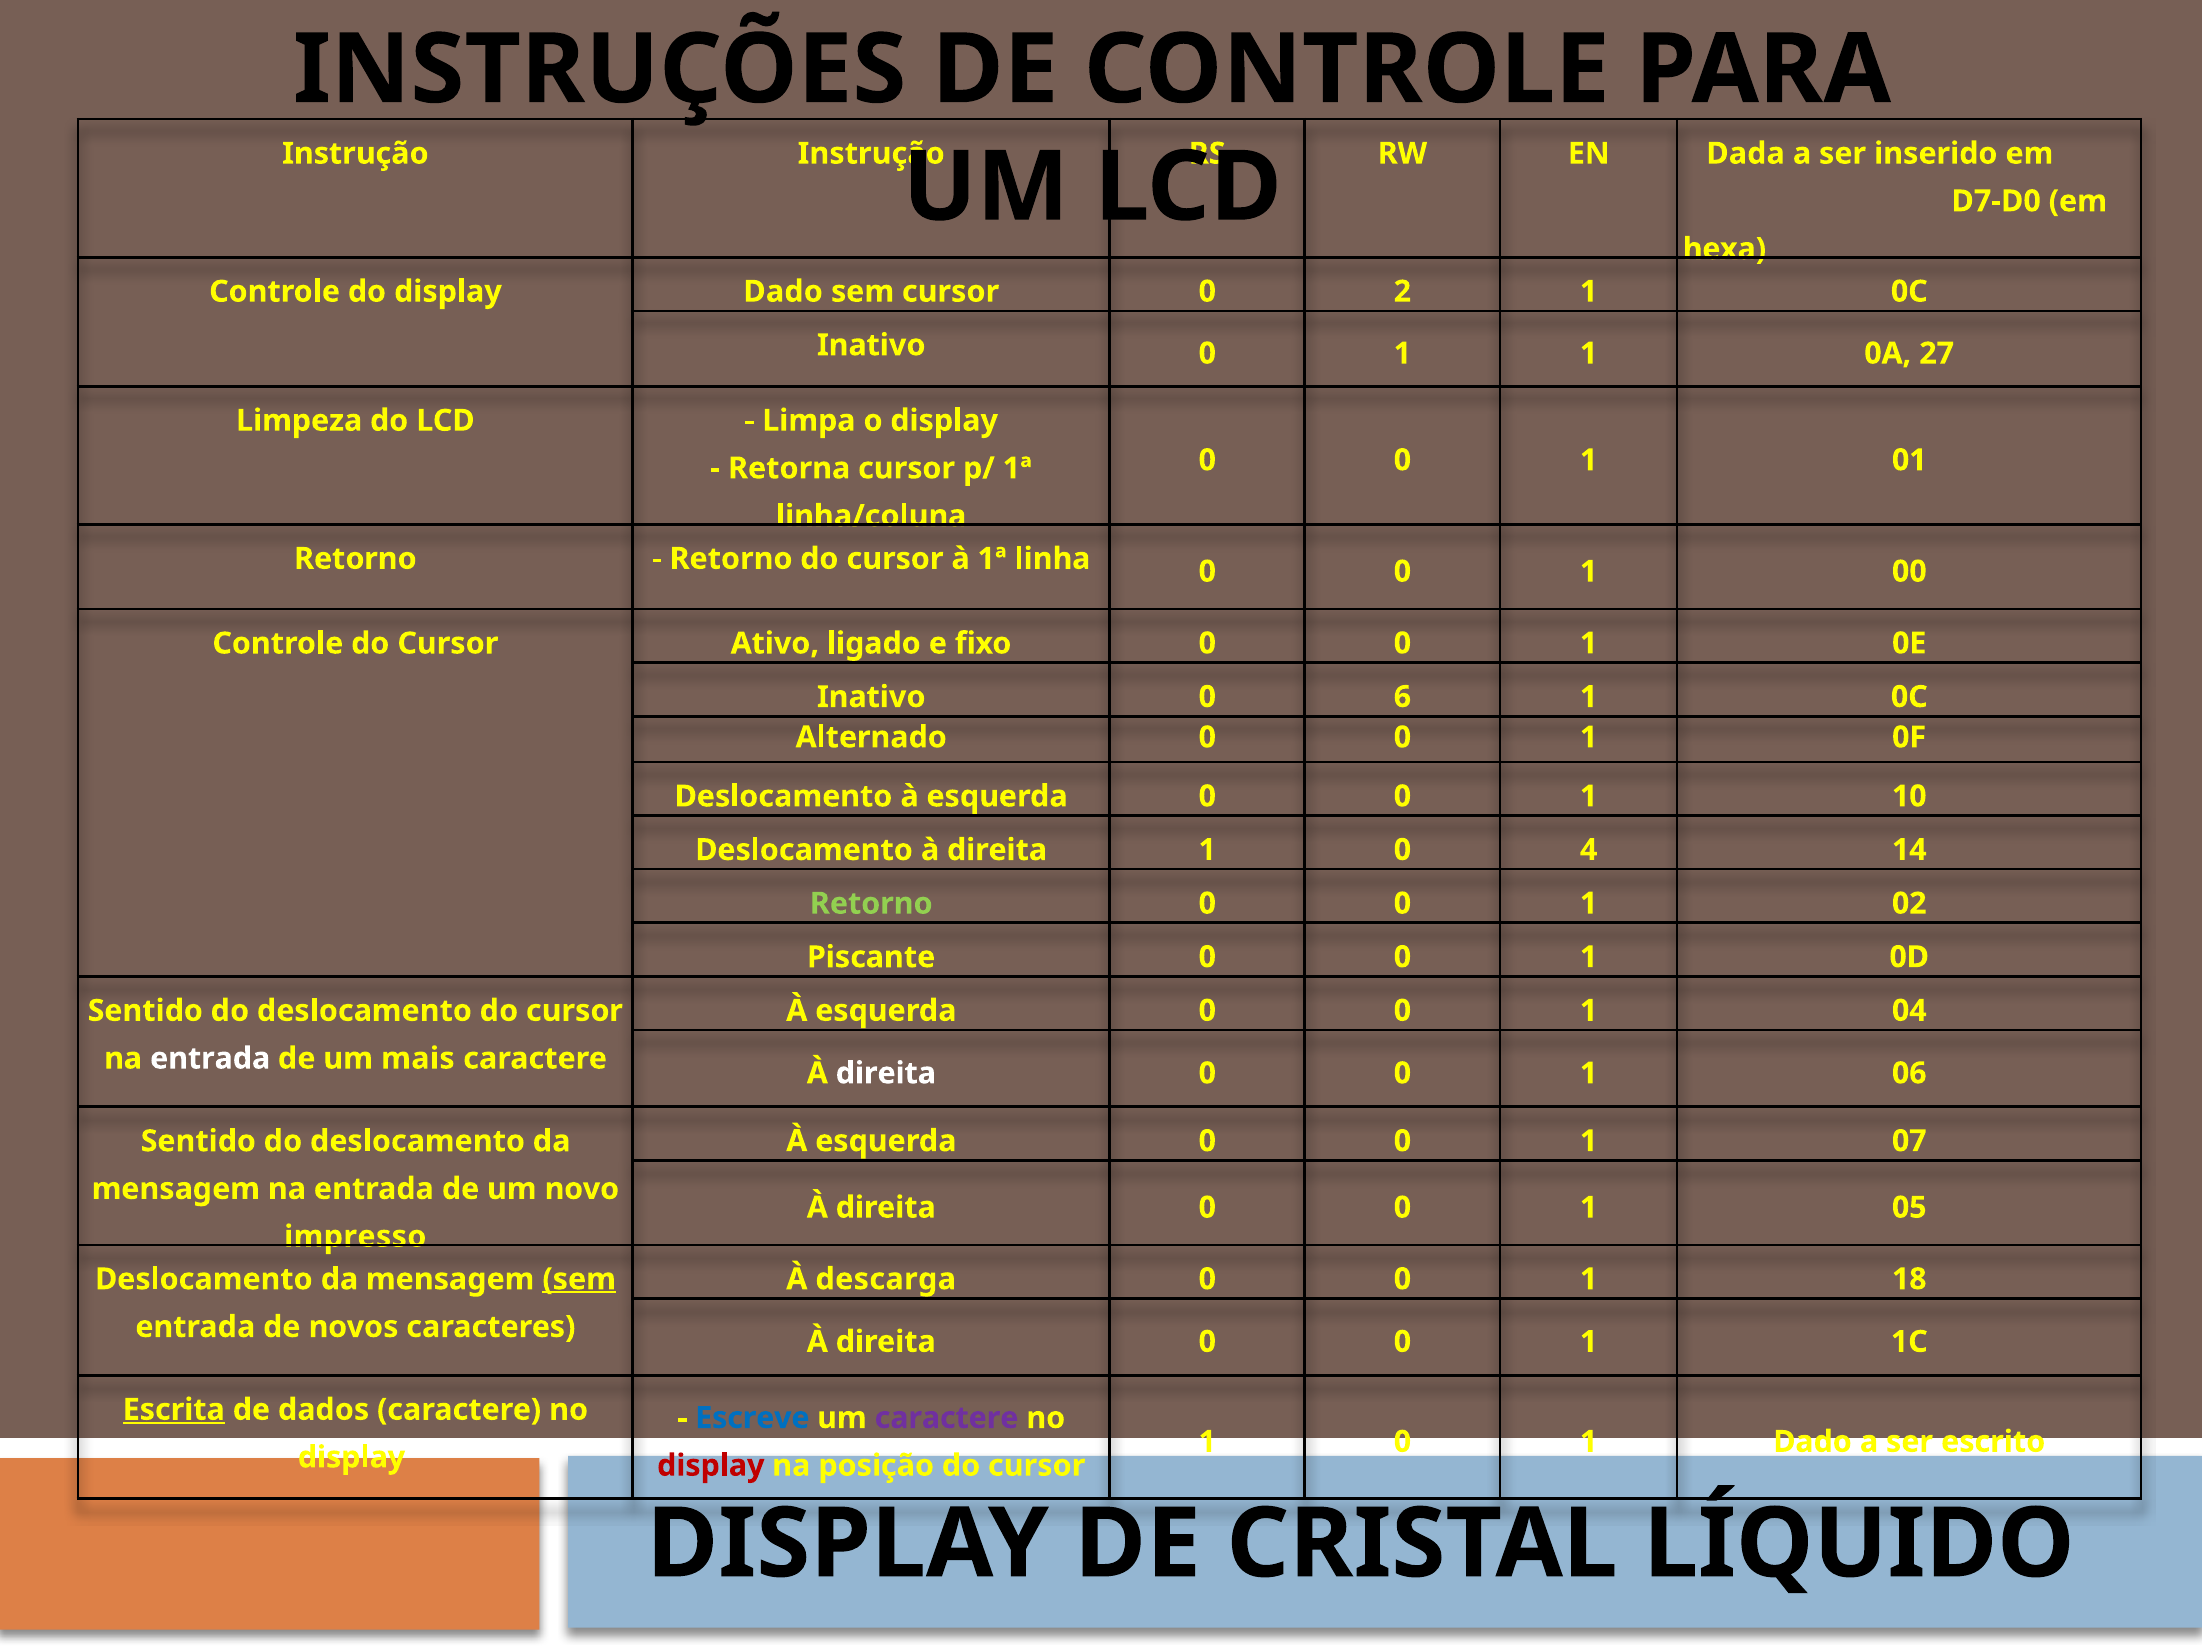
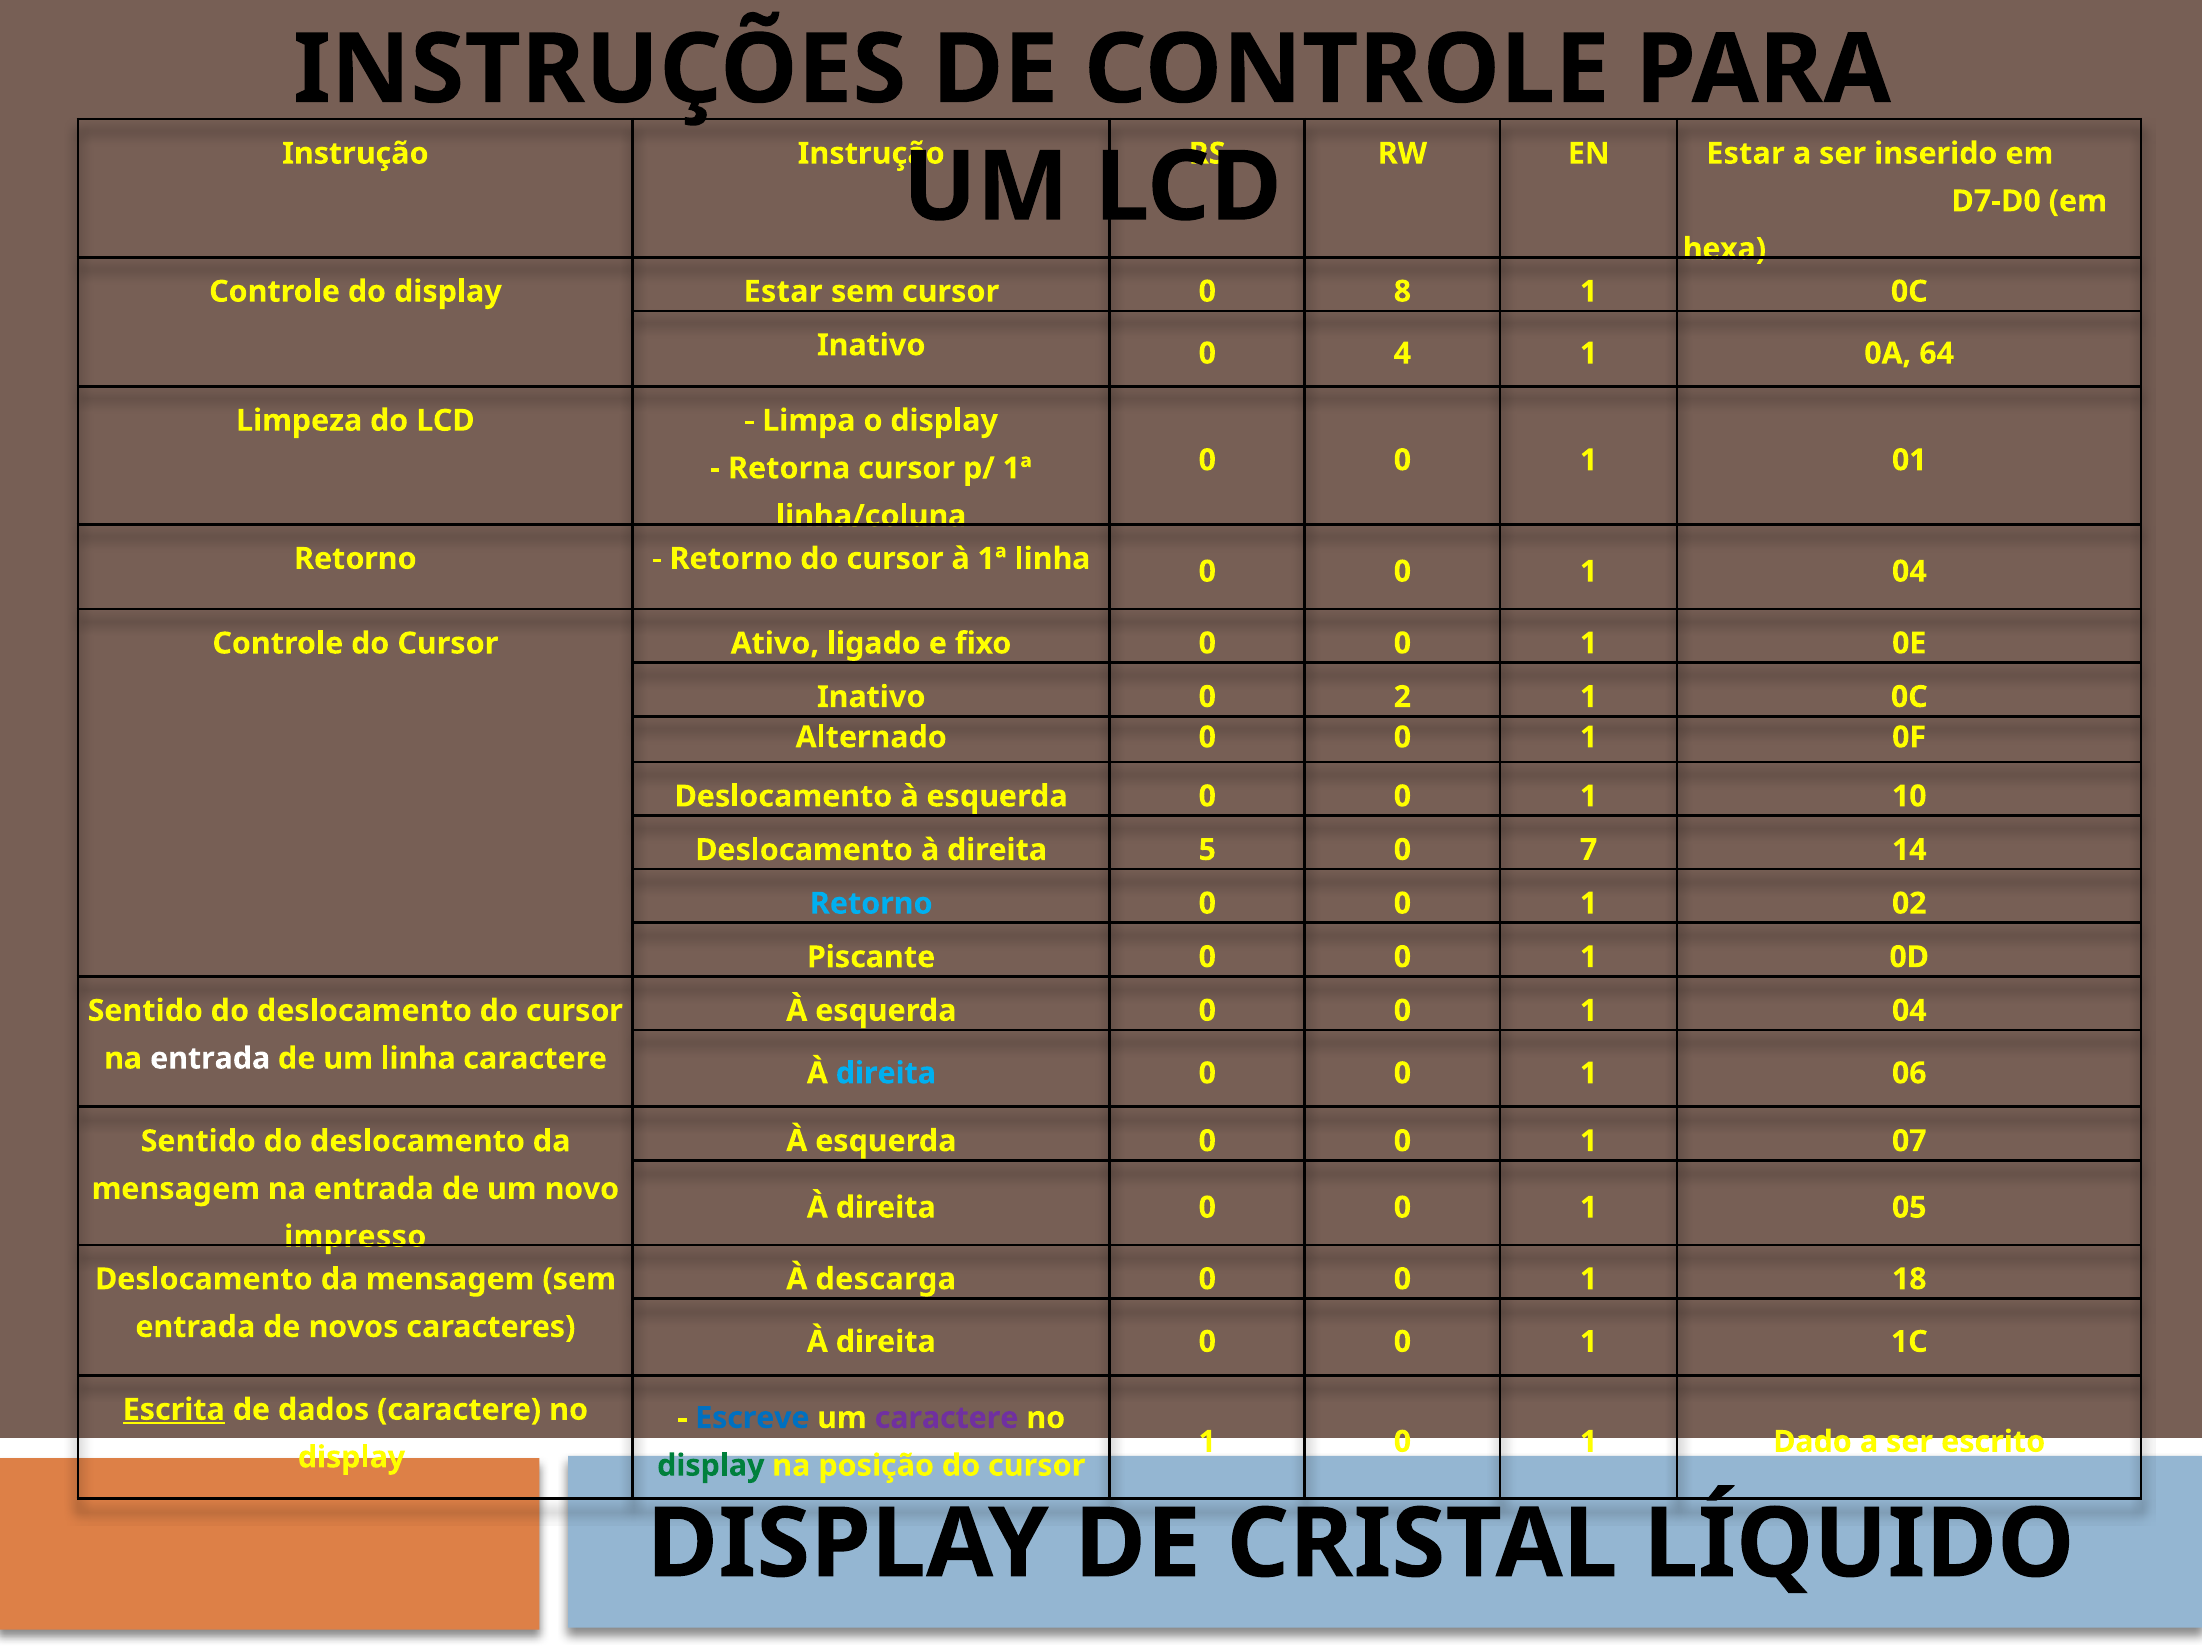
EN Dada: Dada -> Estar (1746, 153)
display Dado: Dado -> Estar (783, 292)
2: 2 -> 8 (1402, 291)
Inativo 0 1: 1 -> 4 (1402, 353)
27: 27 -> 64 (1937, 353)
00: 00 -> 04 (1909, 571)
6: 6 -> 2 (1402, 697)
direita 1: 1 -> 5 (1207, 850)
4: 4 -> 7 (1589, 850)
Retorno colour: light green -> light blue (871, 903)
um mais: mais -> linha (418, 1058)
direita colour: white -> light blue (886, 1073)
sem underline: present -> none (579, 1279)
display colour: red -> green (711, 1465)
